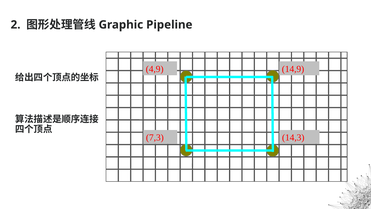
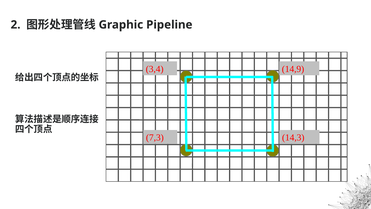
4,9: 4,9 -> 3,4 (155, 69)
